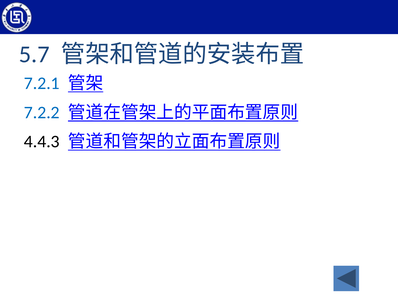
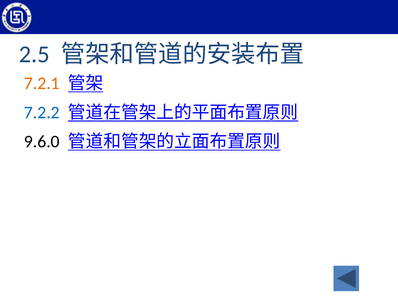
5.7: 5.7 -> 2.5 (34, 54)
7.2.1 colour: blue -> orange (42, 83)
4.4.3: 4.4.3 -> 9.6.0 (42, 142)
